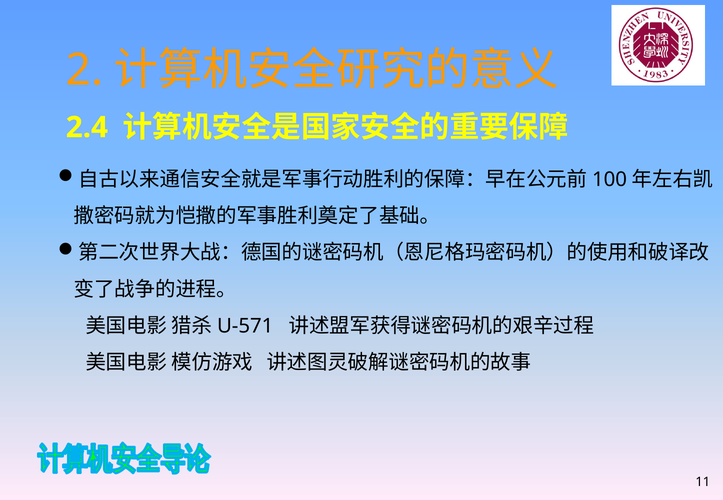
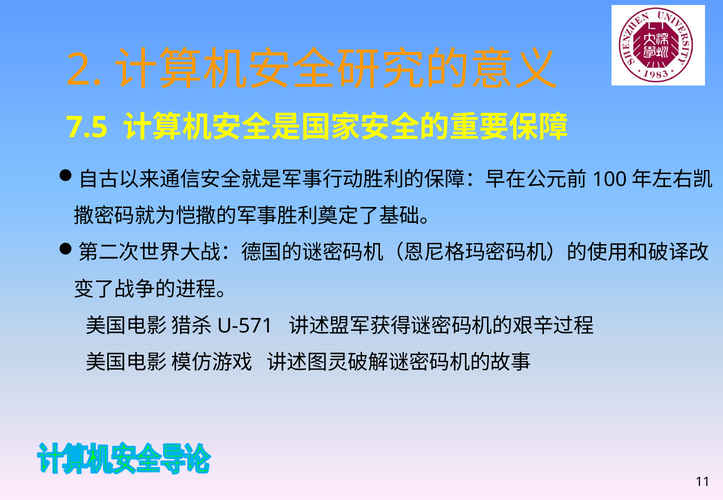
2.4: 2.4 -> 7.5 (87, 127)
